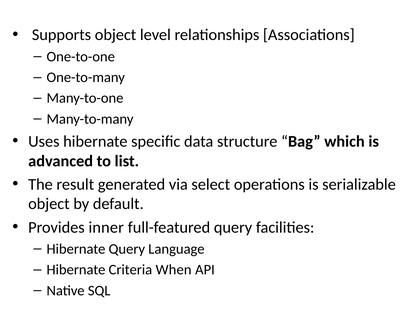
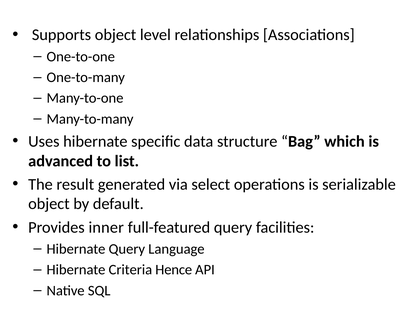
When: When -> Hence (174, 270)
